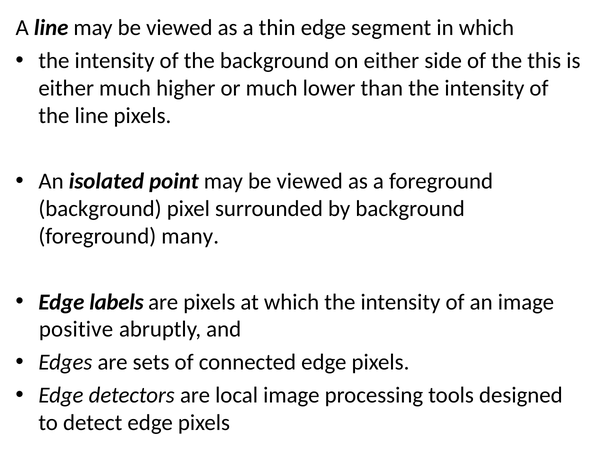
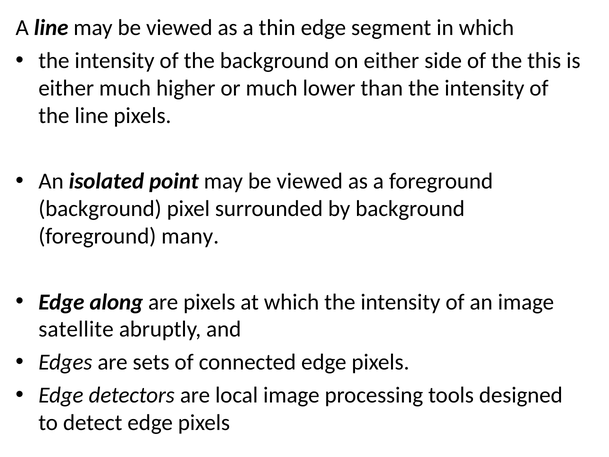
labels: labels -> along (116, 302)
positive: positive -> satellite (76, 329)
